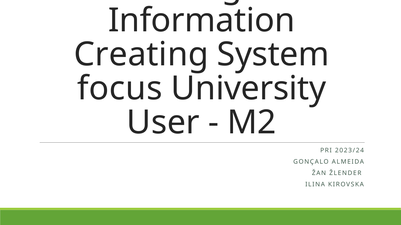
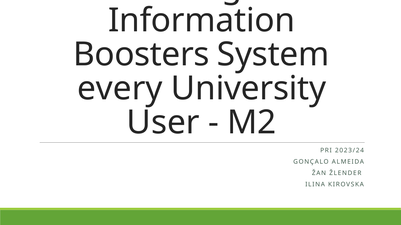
Creating: Creating -> Boosters (141, 55)
focus: focus -> every (120, 89)
